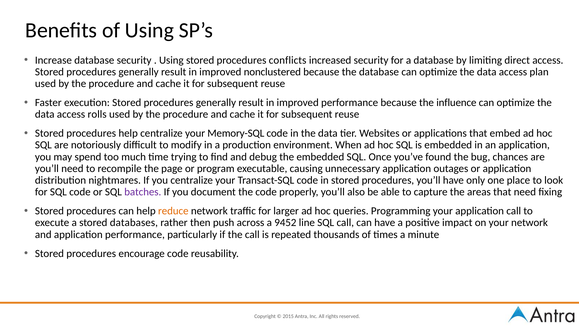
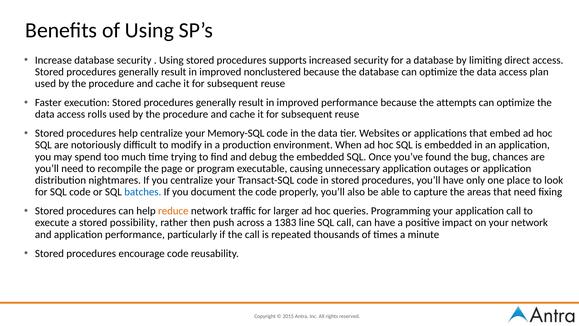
conflicts: conflicts -> supports (288, 60)
influence: influence -> attempts (456, 103)
batches colour: purple -> blue (143, 192)
databases: databases -> possibility (134, 223)
9452: 9452 -> 1383 (285, 223)
